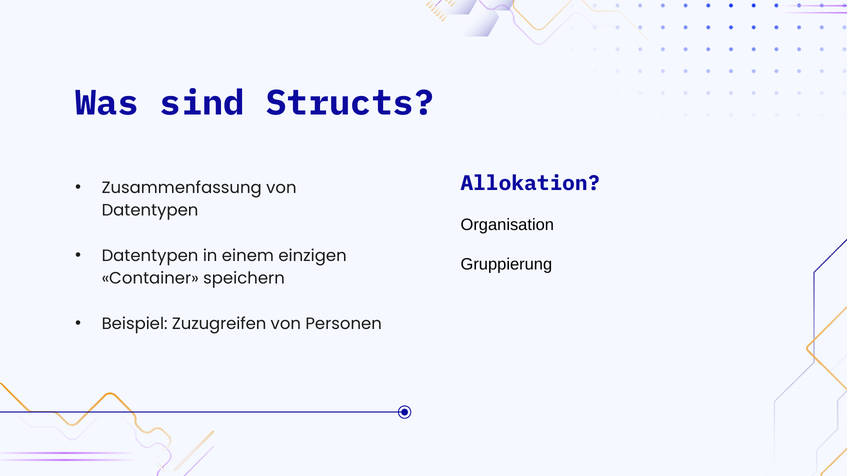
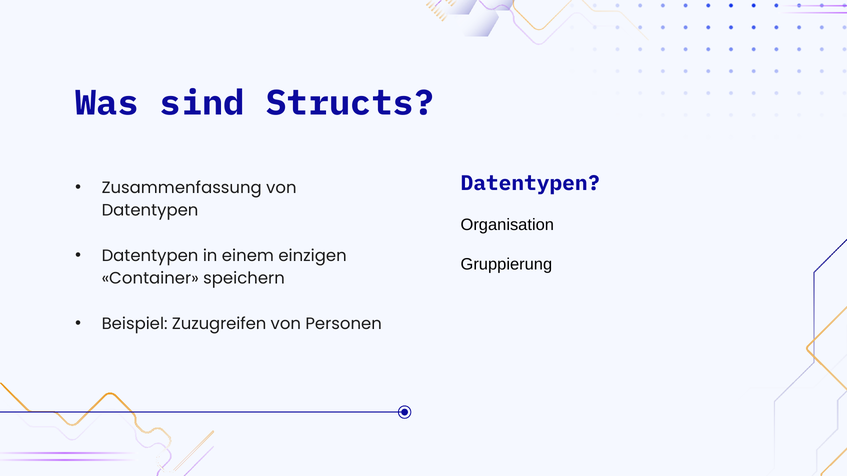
Allokation: Allokation -> Datentypen (530, 184)
